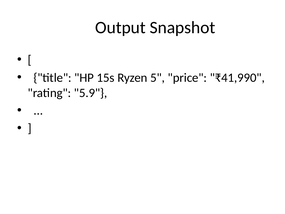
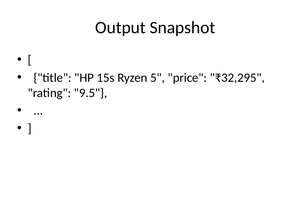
₹41,990: ₹41,990 -> ₹32,295 (237, 78)
5.9: 5.9 -> 9.5 (91, 93)
